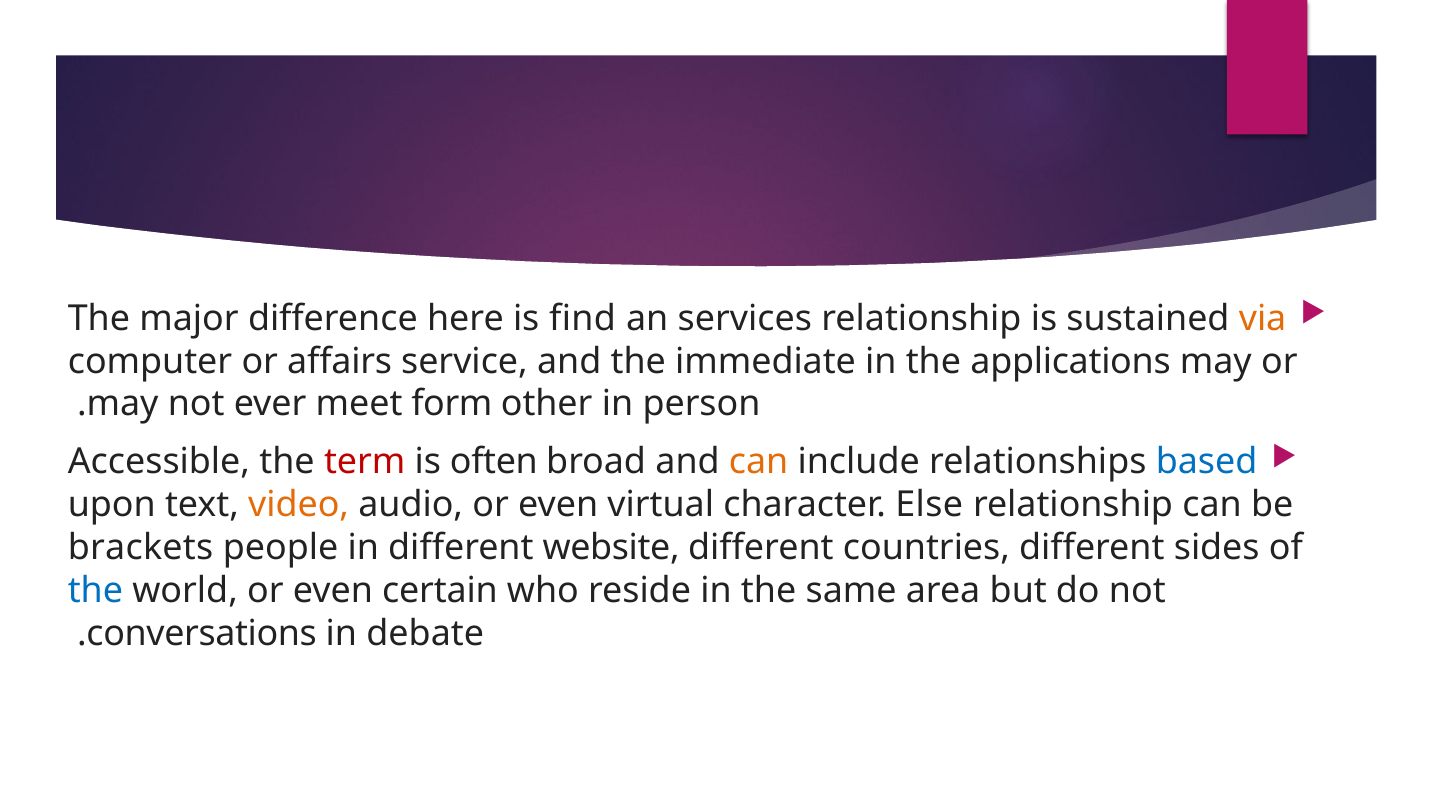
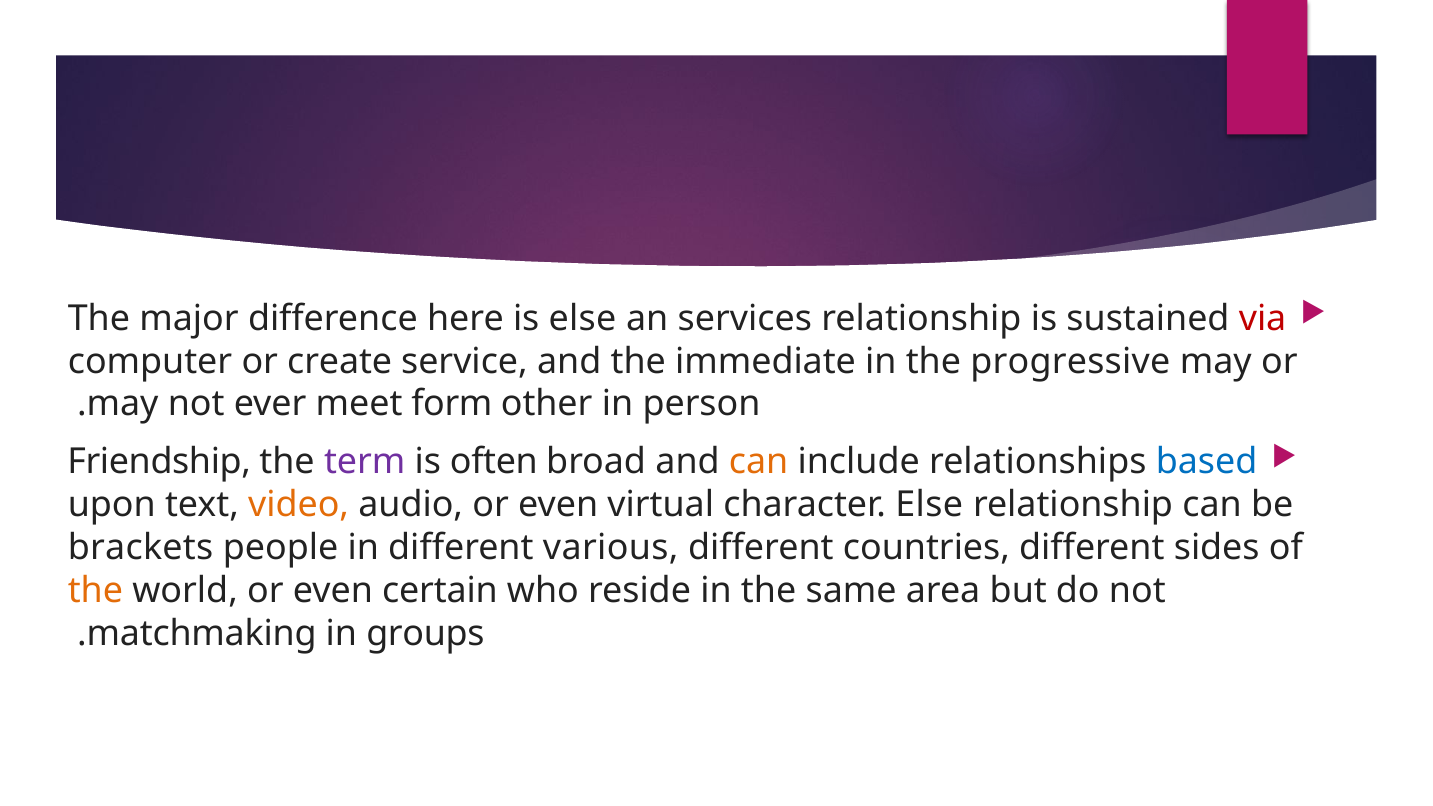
is find: find -> else (583, 318)
via colour: orange -> red (1263, 318)
affairs: affairs -> create (340, 361)
applications: applications -> progressive (1070, 361)
Accessible: Accessible -> Friendship (159, 462)
term colour: red -> purple (365, 462)
website: website -> various (611, 548)
the colour: blue -> orange (95, 591)
conversations: conversations -> matchmaking (202, 634)
debate: debate -> groups (425, 634)
